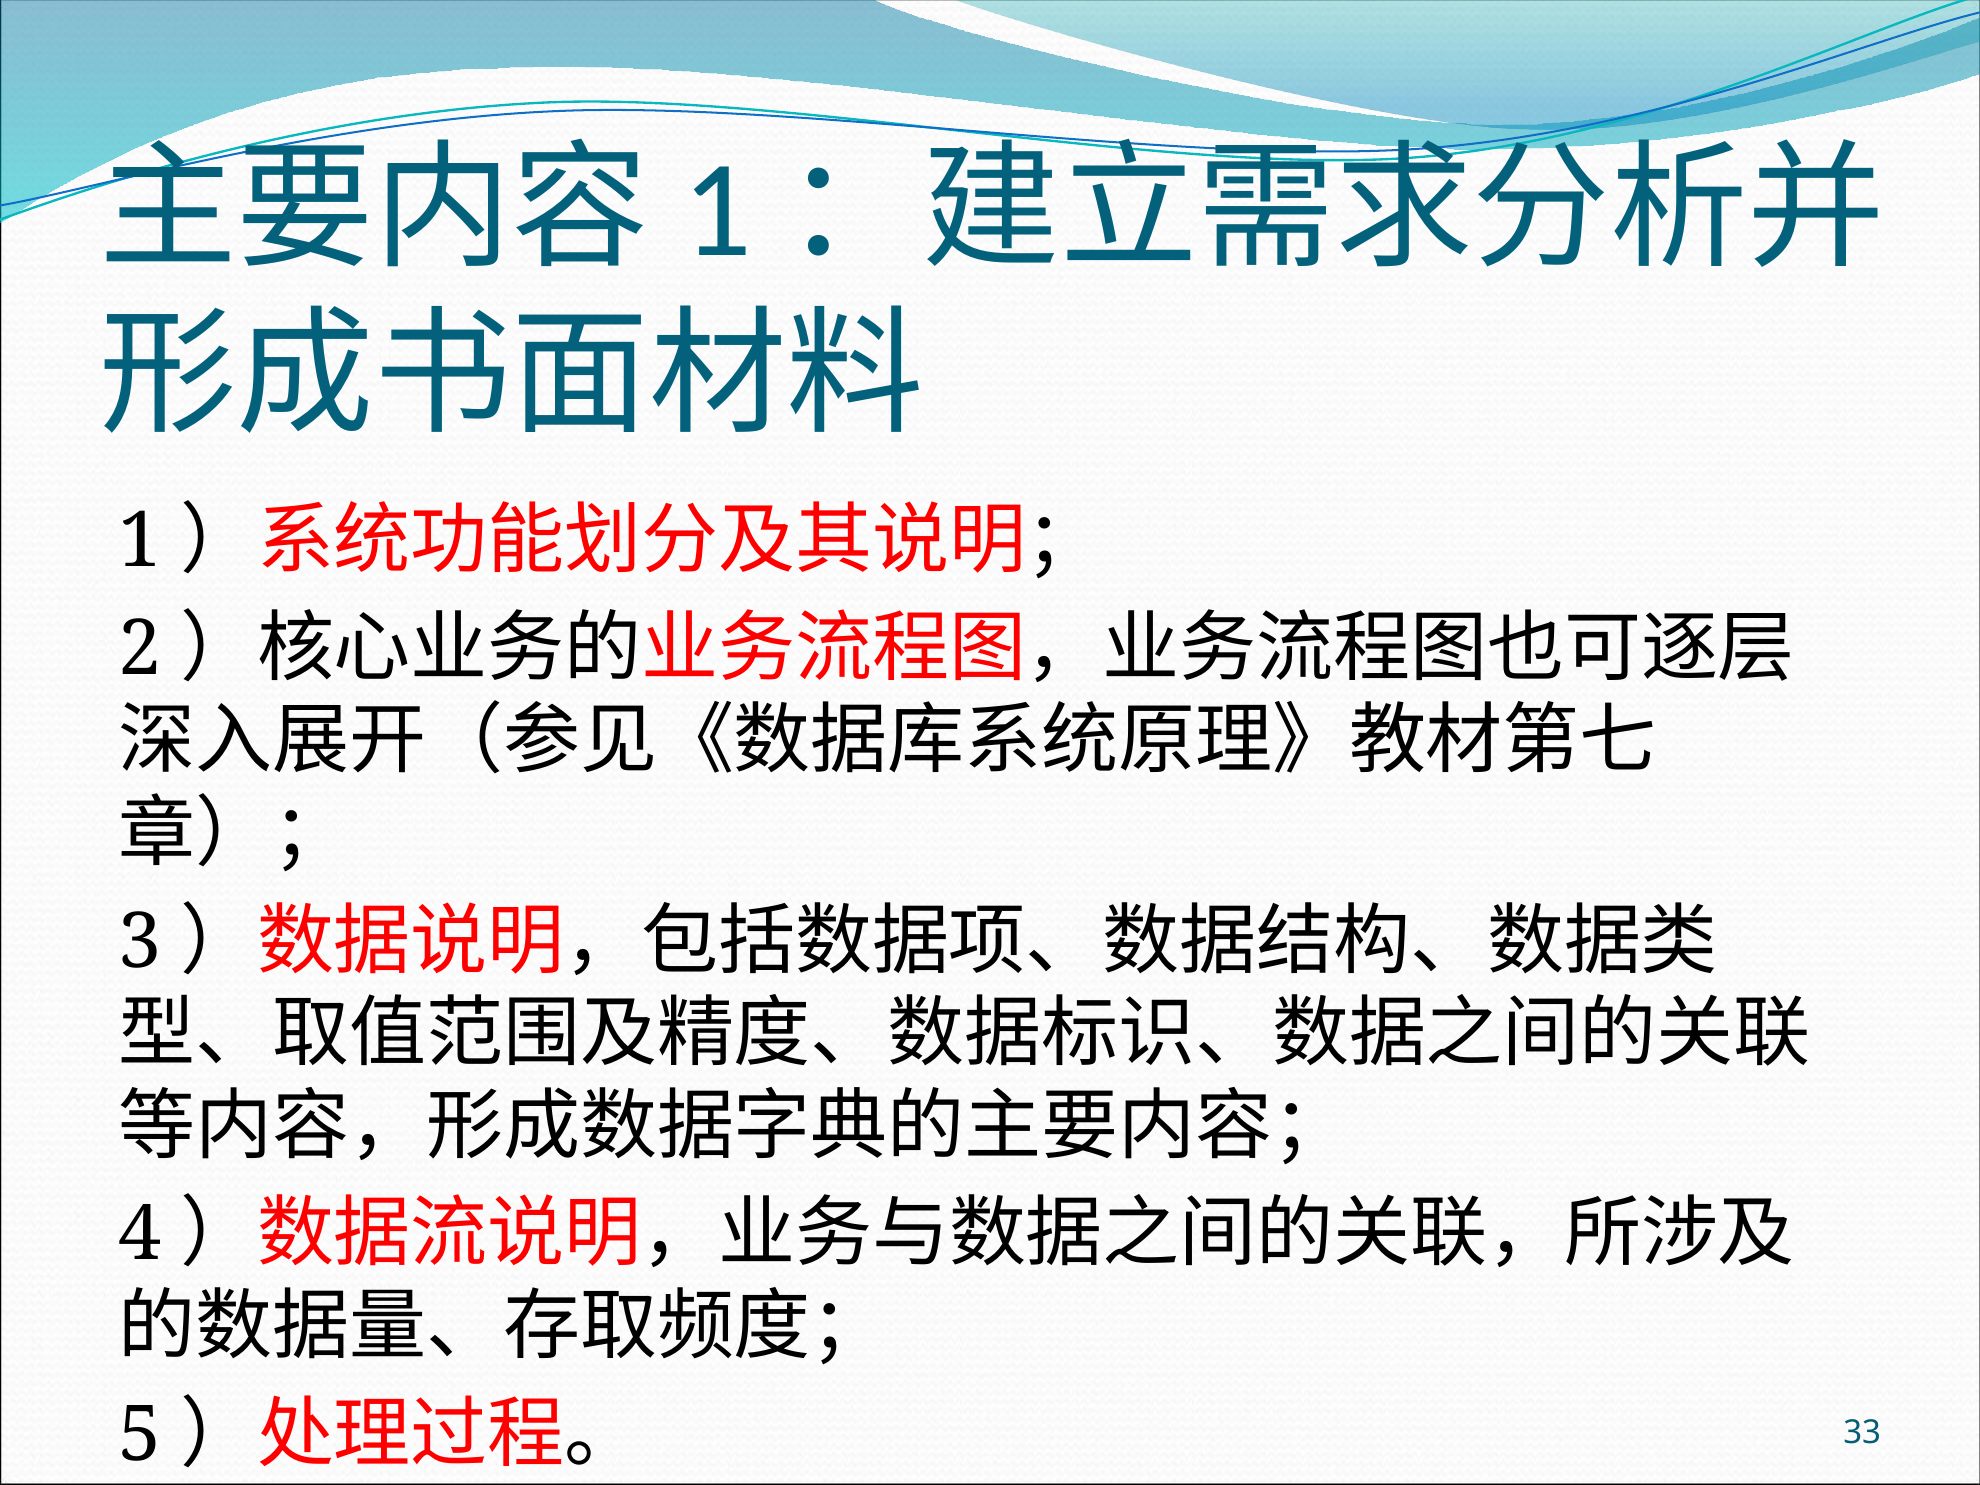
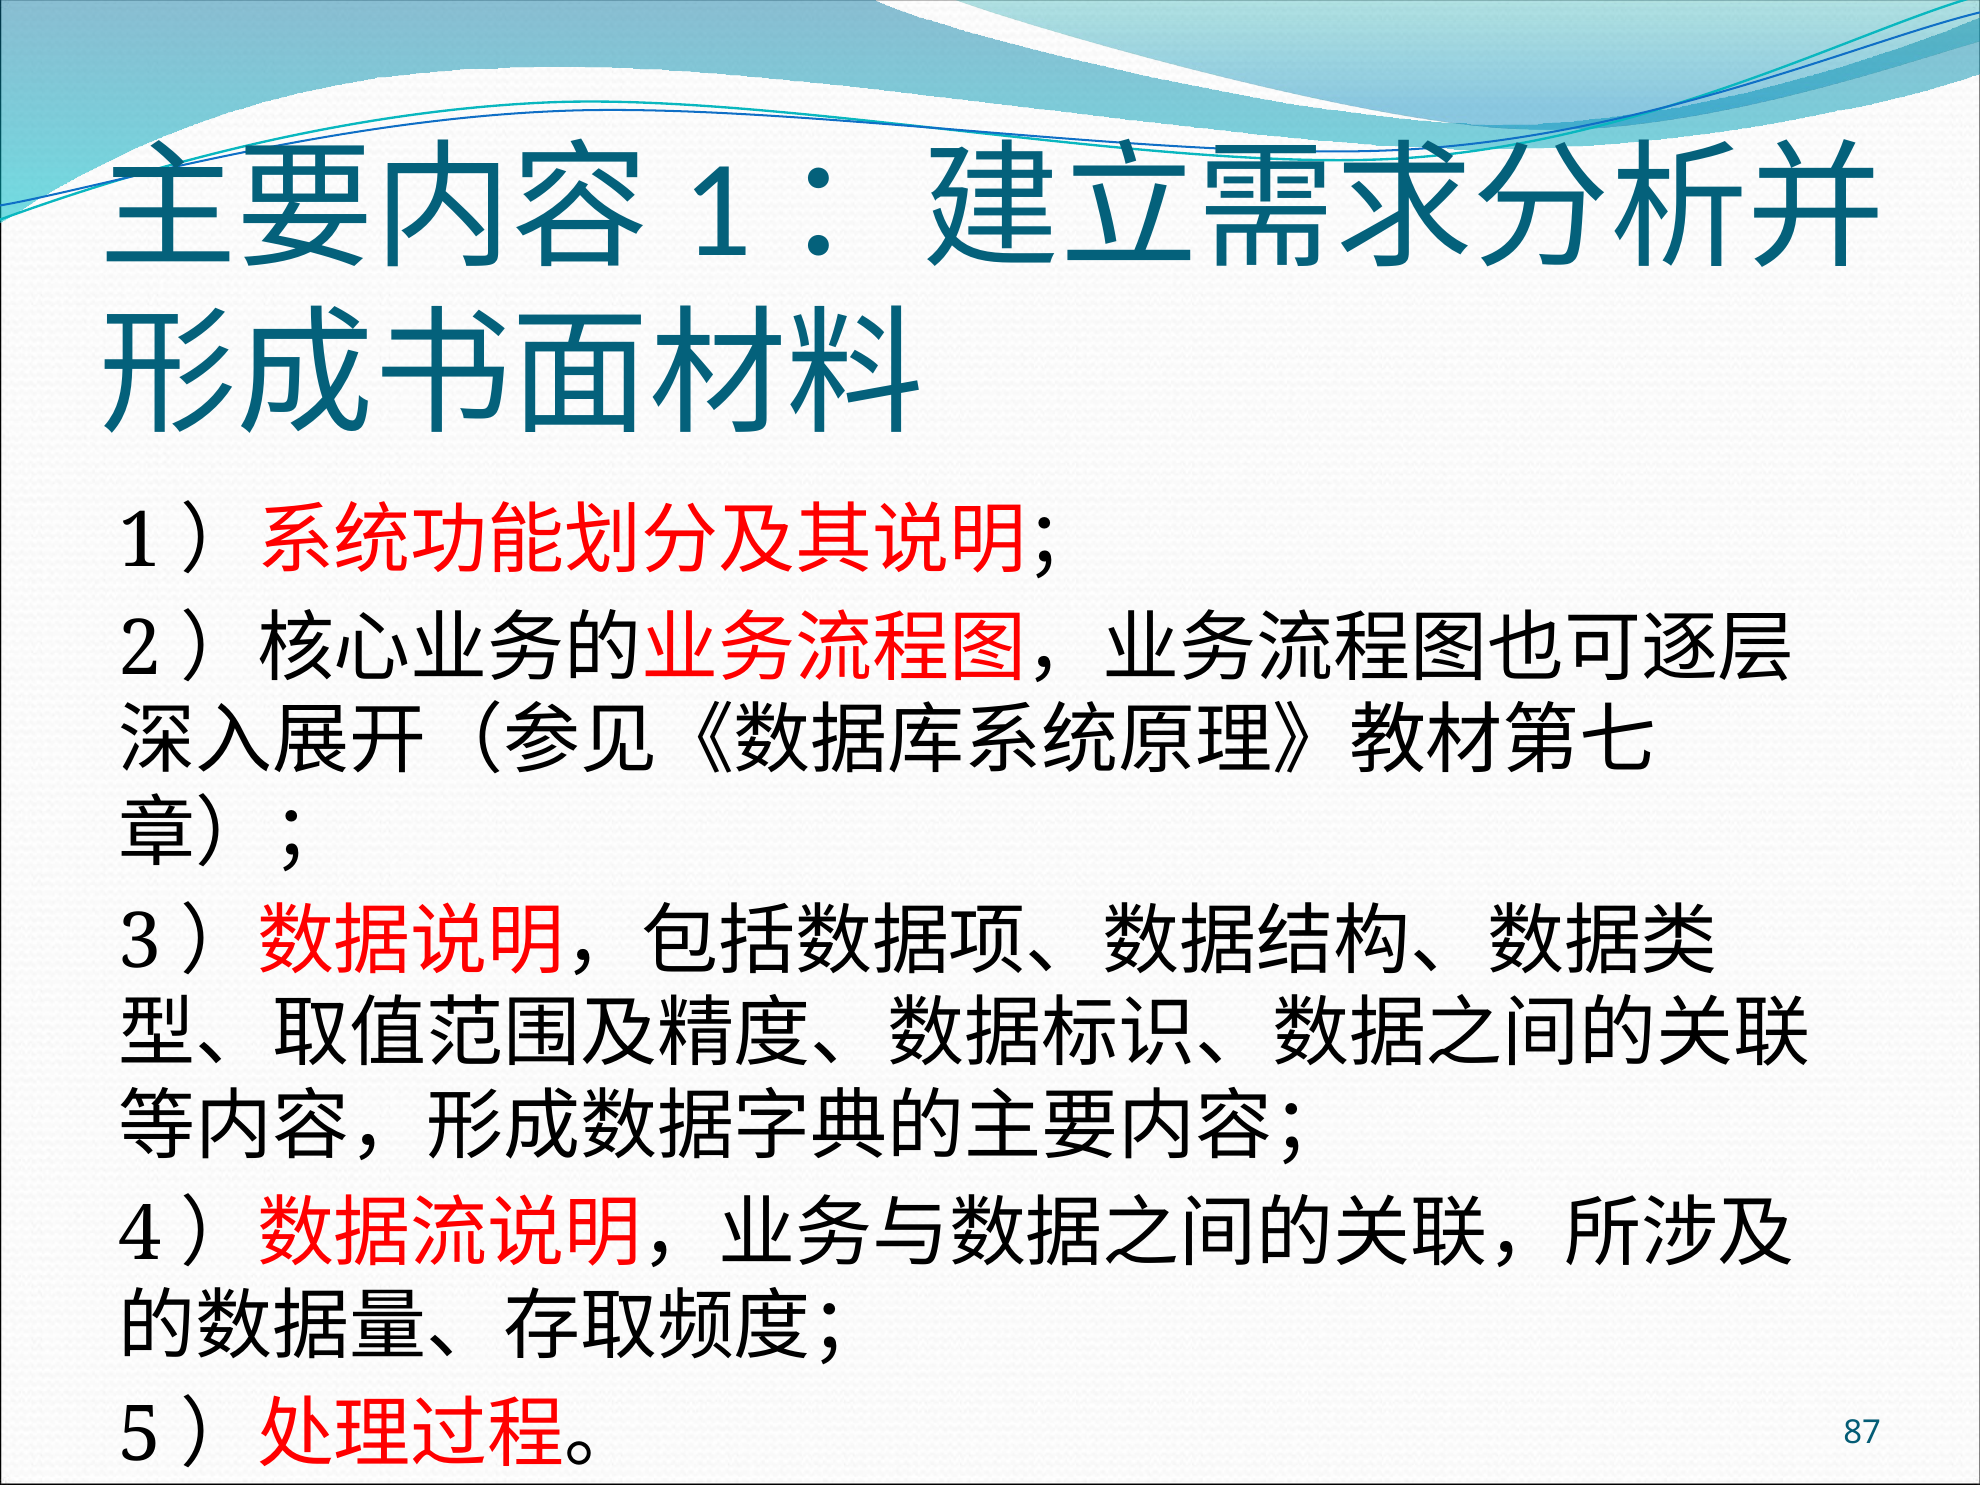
33: 33 -> 87 (1862, 1433)
